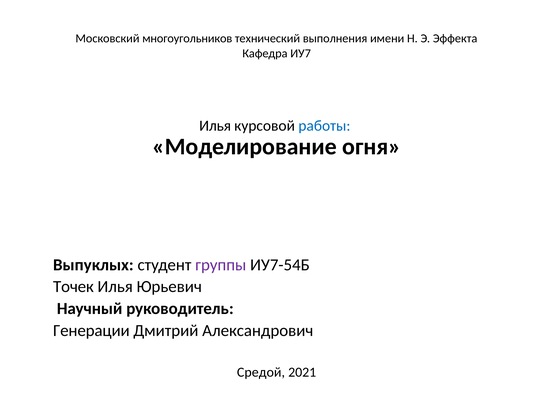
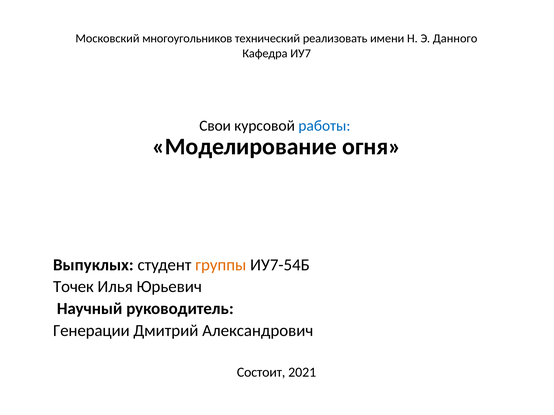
выполнения: выполнения -> реализовать (335, 39)
Эффекта: Эффекта -> Данного (455, 39)
Илья: Илья -> Свои (215, 126)
группы colour: purple -> orange (221, 265)
Средой: Средой -> Состоит (261, 373)
